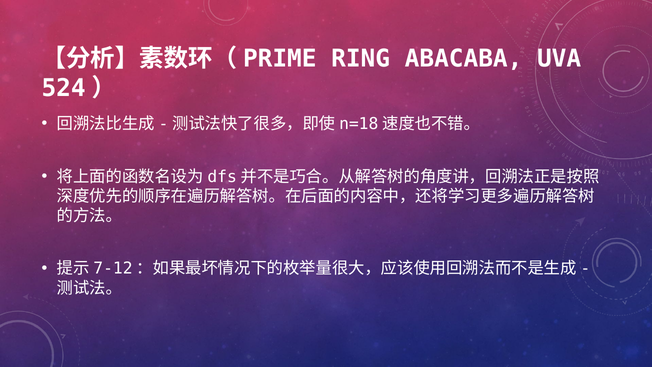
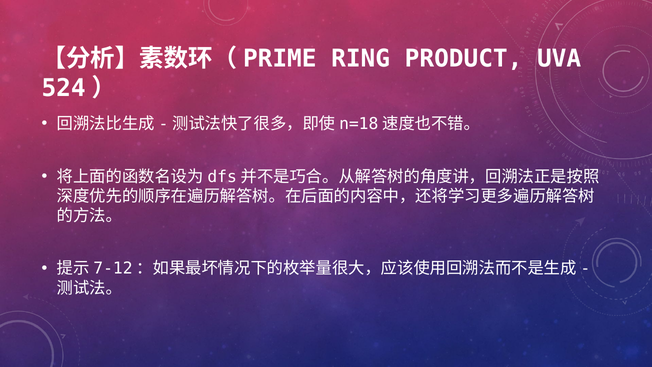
ABACABA: ABACABA -> PRODUCT (464, 59)
